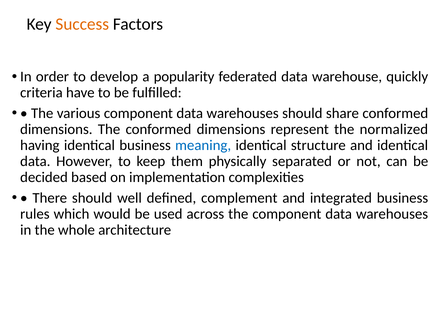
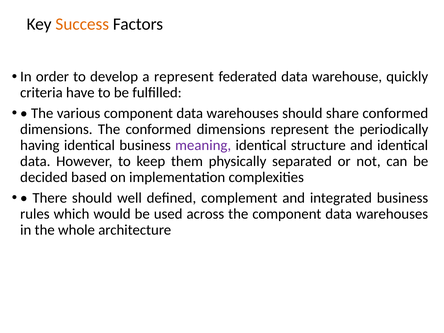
a popularity: popularity -> represent (184, 77)
normalized: normalized -> periodically (394, 129)
meaning colour: blue -> purple (203, 145)
